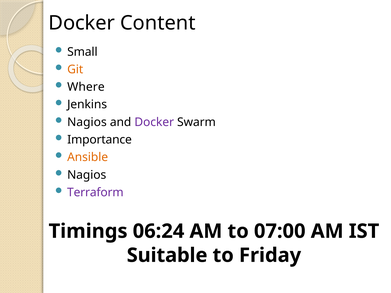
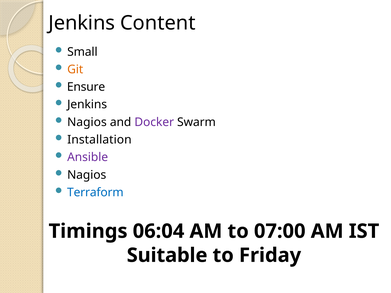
Docker: Docker -> Jenkins (82, 23)
Where: Where -> Ensure (86, 87)
Importance: Importance -> Installation (99, 140)
Ansible colour: orange -> purple (88, 157)
Terraform colour: purple -> blue (95, 193)
06:24: 06:24 -> 06:04 (158, 231)
